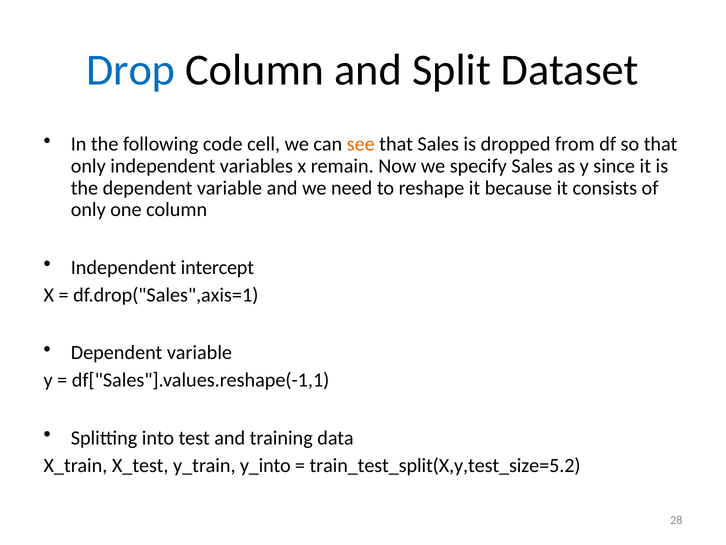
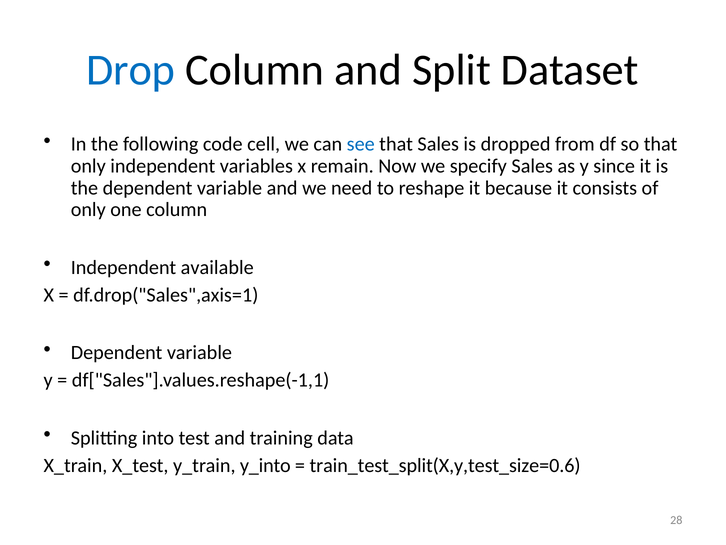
see colour: orange -> blue (361, 144)
intercept: intercept -> available (217, 267)
train_test_split(X,y,test_size=5.2: train_test_split(X,y,test_size=5.2 -> train_test_split(X,y,test_size=0.6 (445, 465)
